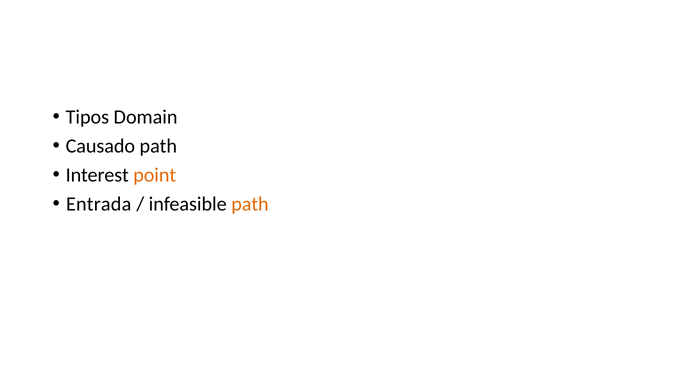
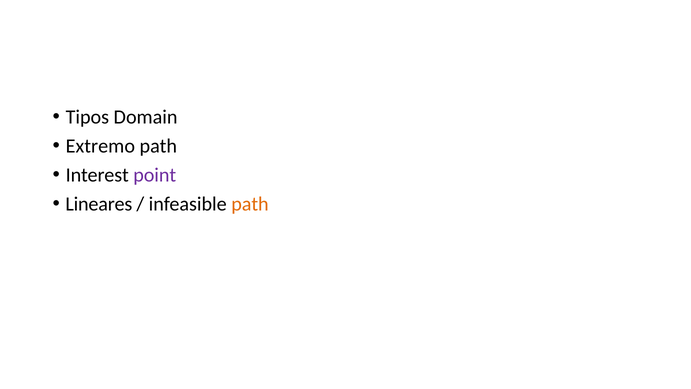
Causado: Causado -> Extremo (100, 146)
point colour: orange -> purple (155, 175)
Entrada: Entrada -> Lineares (99, 204)
